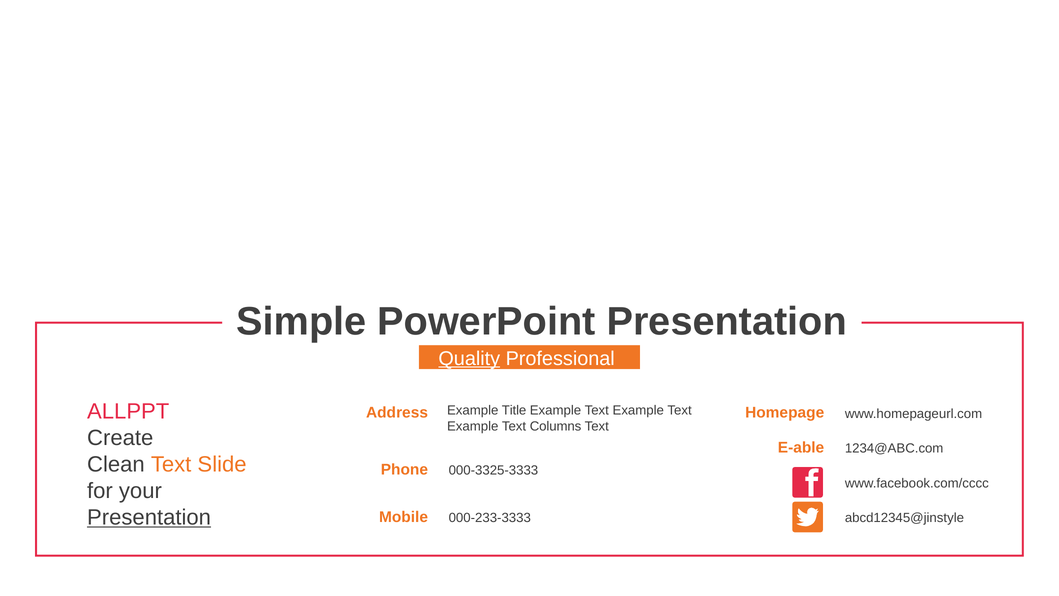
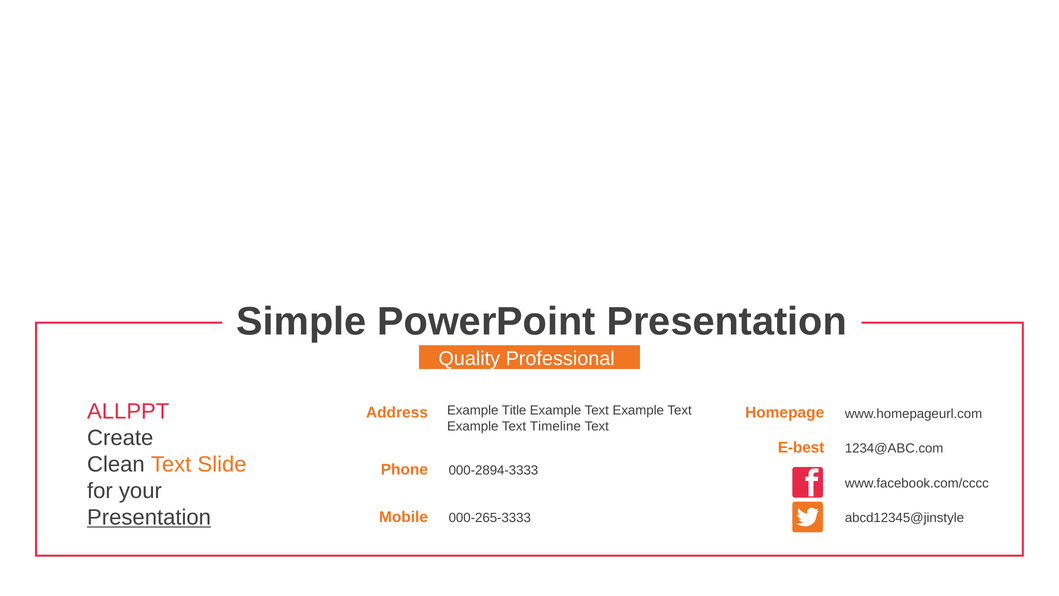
Quality underline: present -> none (469, 358)
Columns: Columns -> Timeline (555, 426)
E-able: E-able -> E-best (801, 447)
000-3325-3333: 000-3325-3333 -> 000-2894-3333 (493, 470)
000-233-3333: 000-233-3333 -> 000-265-3333 (490, 518)
